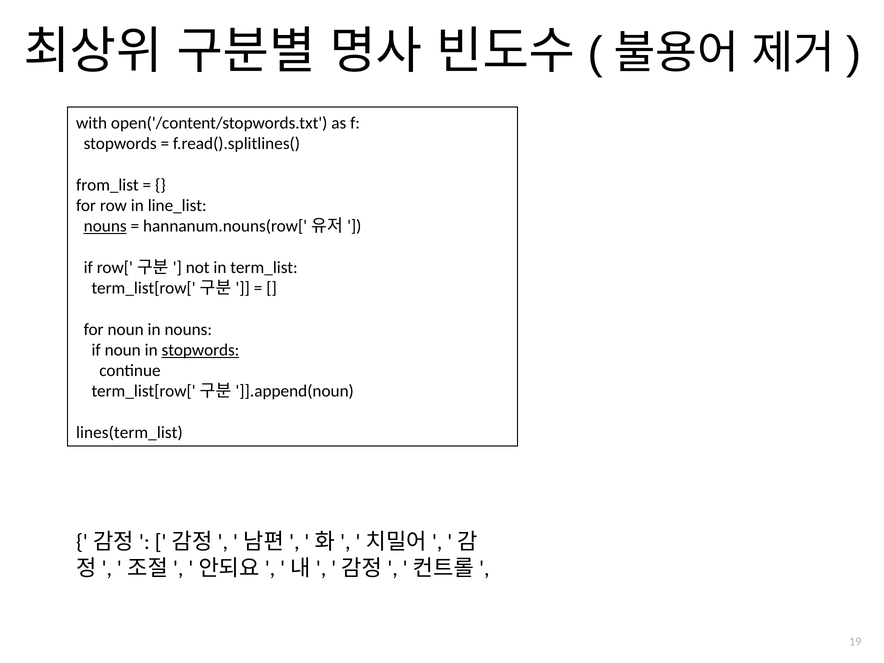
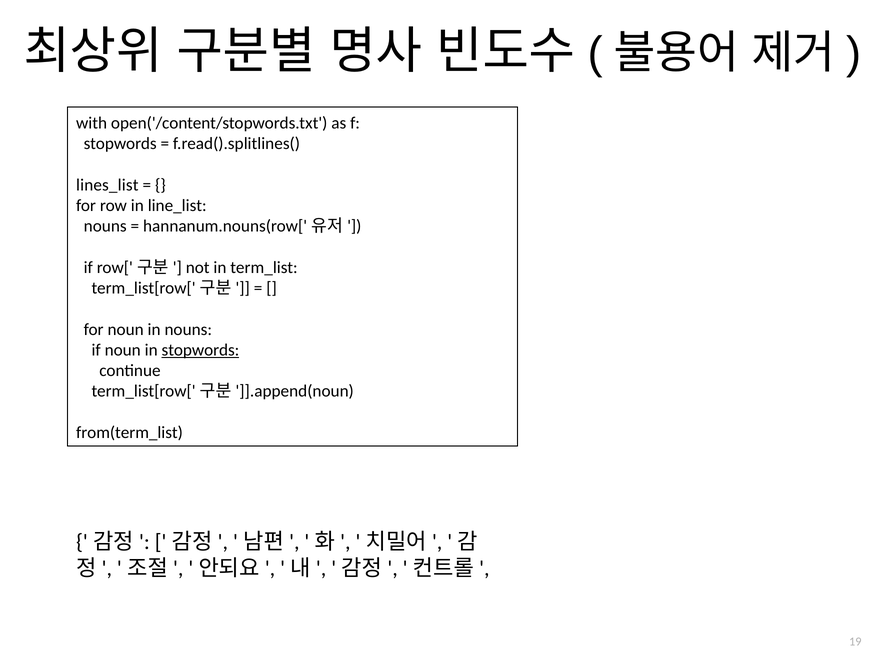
from_list: from_list -> lines_list (107, 185)
nouns underline: present -> none (105, 226)
lines(term_list: lines(term_list -> from(term_list (129, 433)
